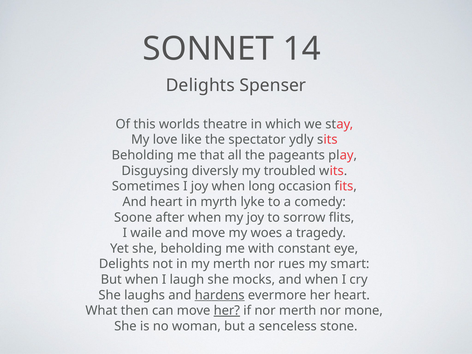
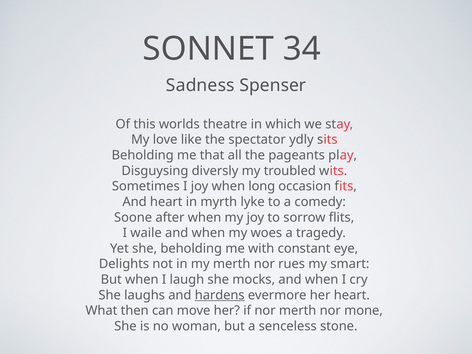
14: 14 -> 34 (302, 49)
Delights: Delights -> Sadness (200, 85)
waile and move: move -> when (208, 233)
her underline: present -> none (227, 311)
